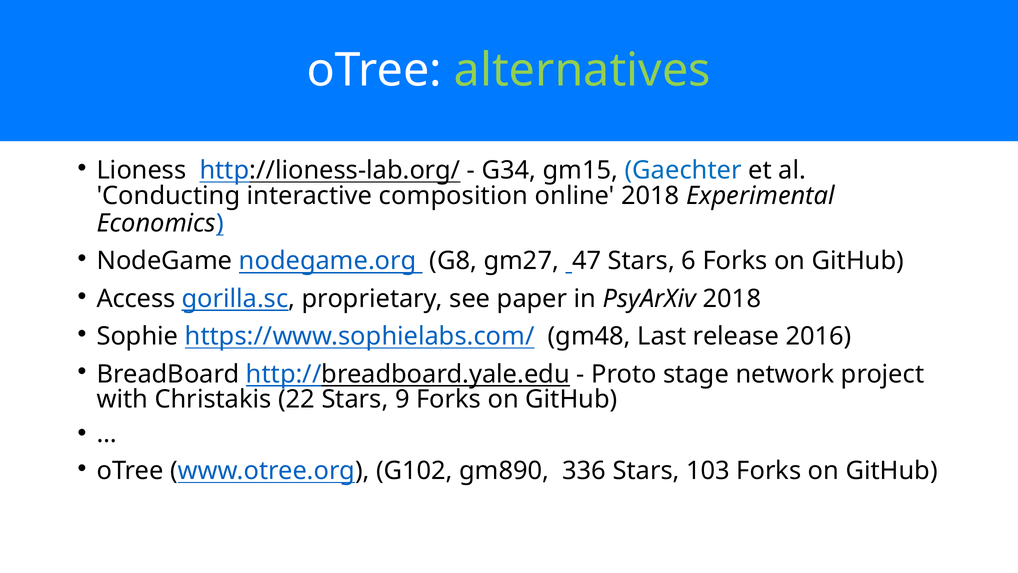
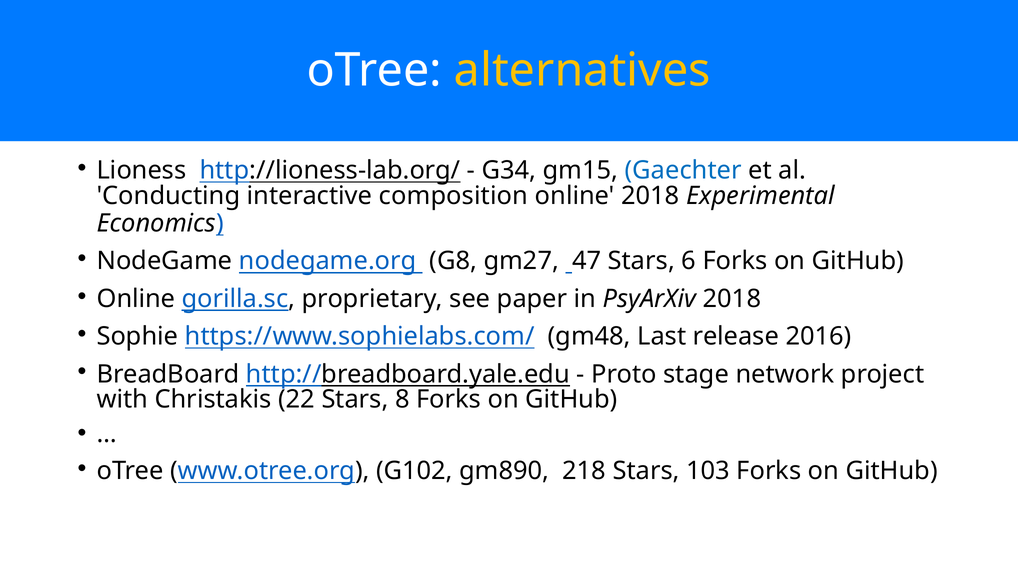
alternatives colour: light green -> yellow (582, 70)
Access: Access -> Online (136, 299)
9: 9 -> 8 (402, 399)
336: 336 -> 218 (584, 471)
